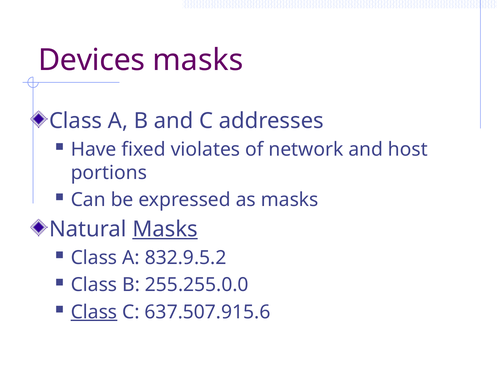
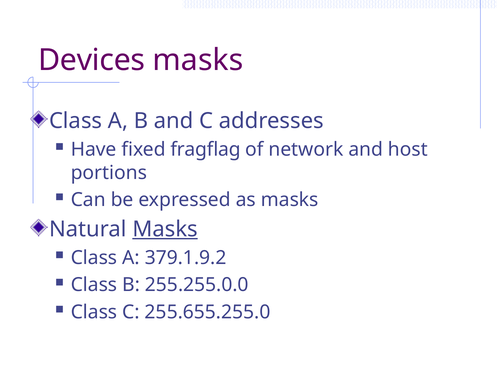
violates: violates -> fragflag (206, 149)
832.9.5.2: 832.9.5.2 -> 379.1.9.2 (186, 258)
Class underline: present -> none (94, 312)
637.507.915.6: 637.507.915.6 -> 255.655.255.0 (208, 312)
